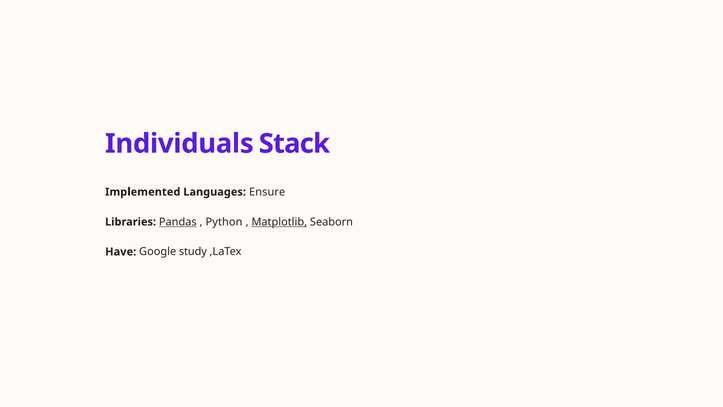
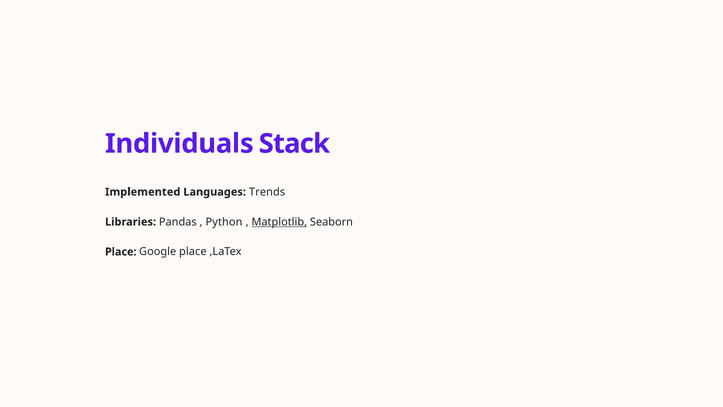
Ensure: Ensure -> Trends (267, 192)
Pandas underline: present -> none (178, 222)
Have: Have -> Place (121, 252)
Google study: study -> place (193, 252)
